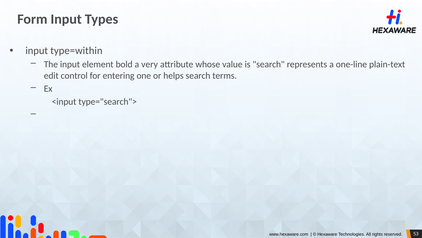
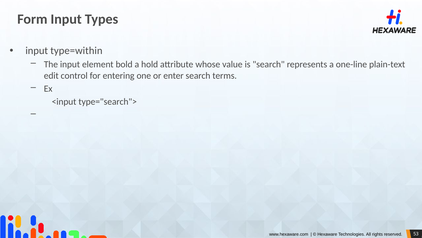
very: very -> hold (150, 64)
helps: helps -> enter (174, 75)
